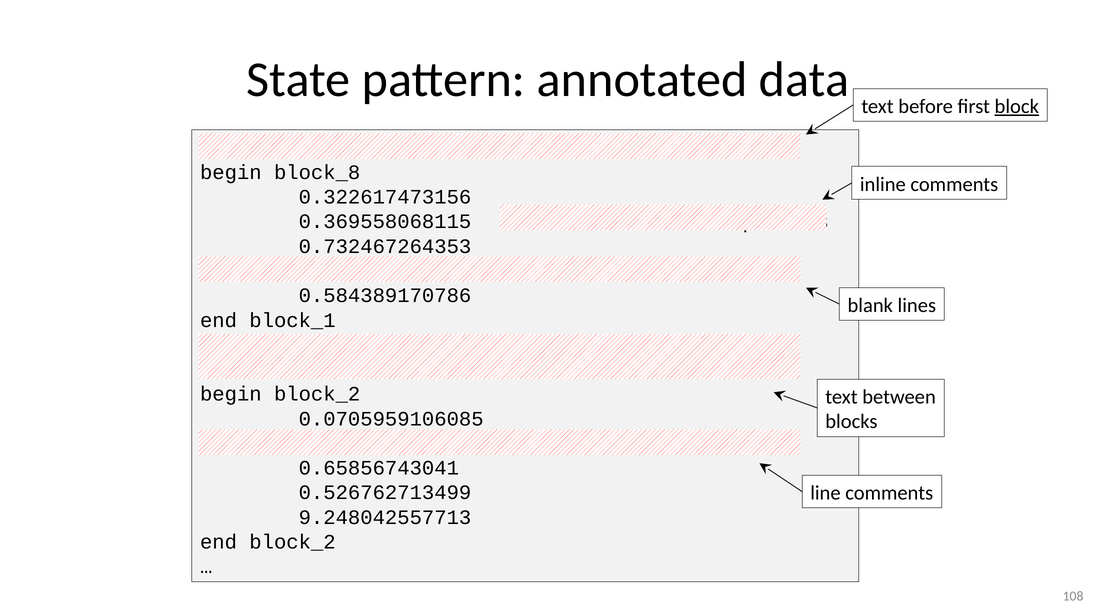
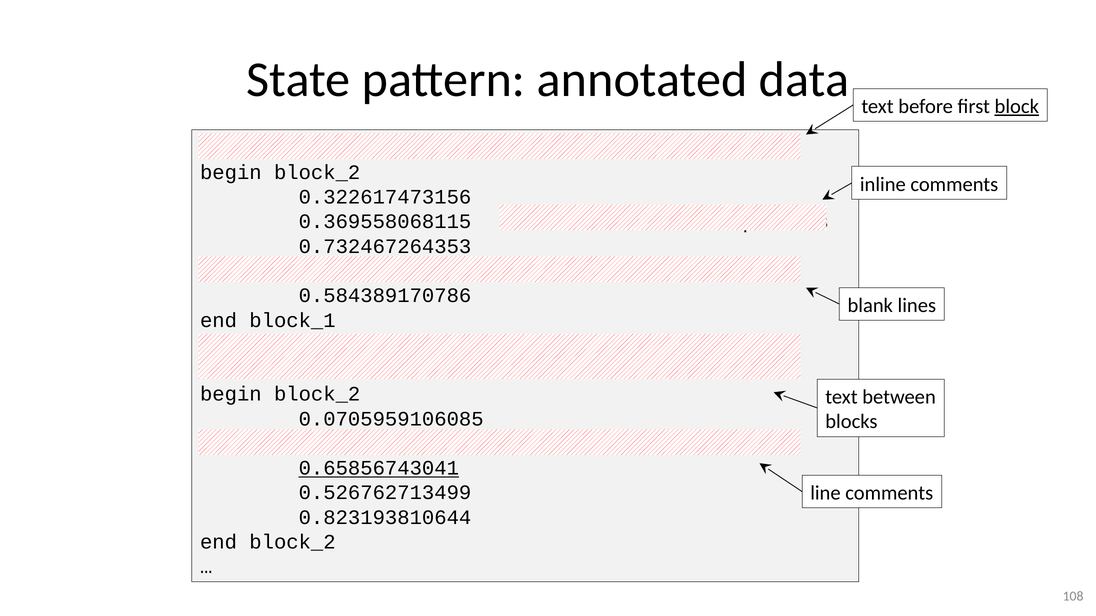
block_8: block_8 -> block_2 (317, 173)
0.65856743041 underline: none -> present (379, 468)
9.248042557713: 9.248042557713 -> 0.823193810644 (385, 518)
